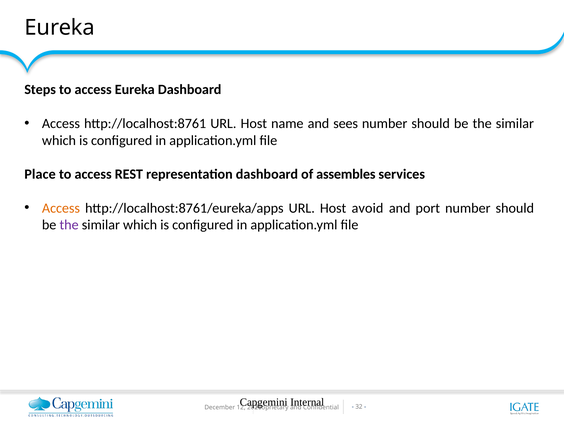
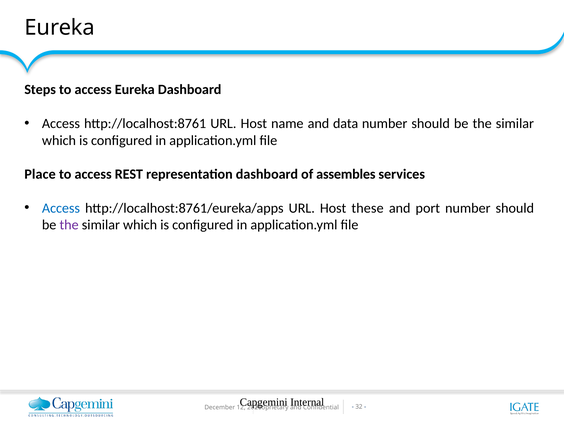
sees: sees -> data (346, 123)
Access colour: orange -> blue (61, 208)
avoid: avoid -> these (368, 208)
